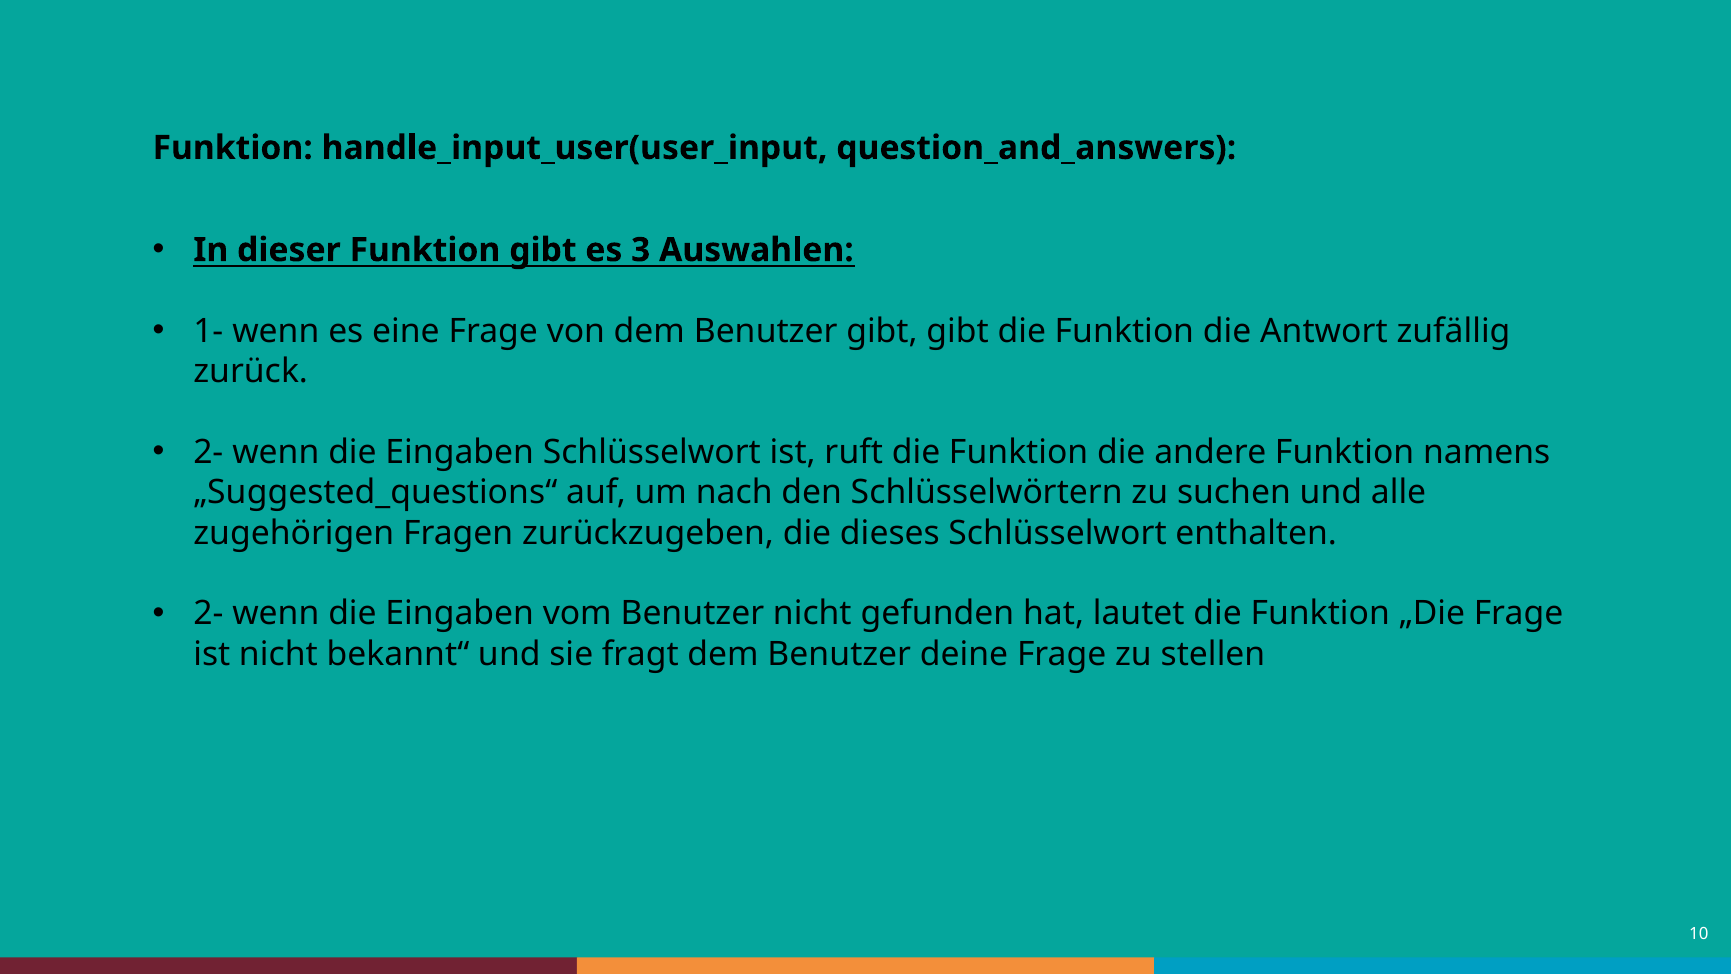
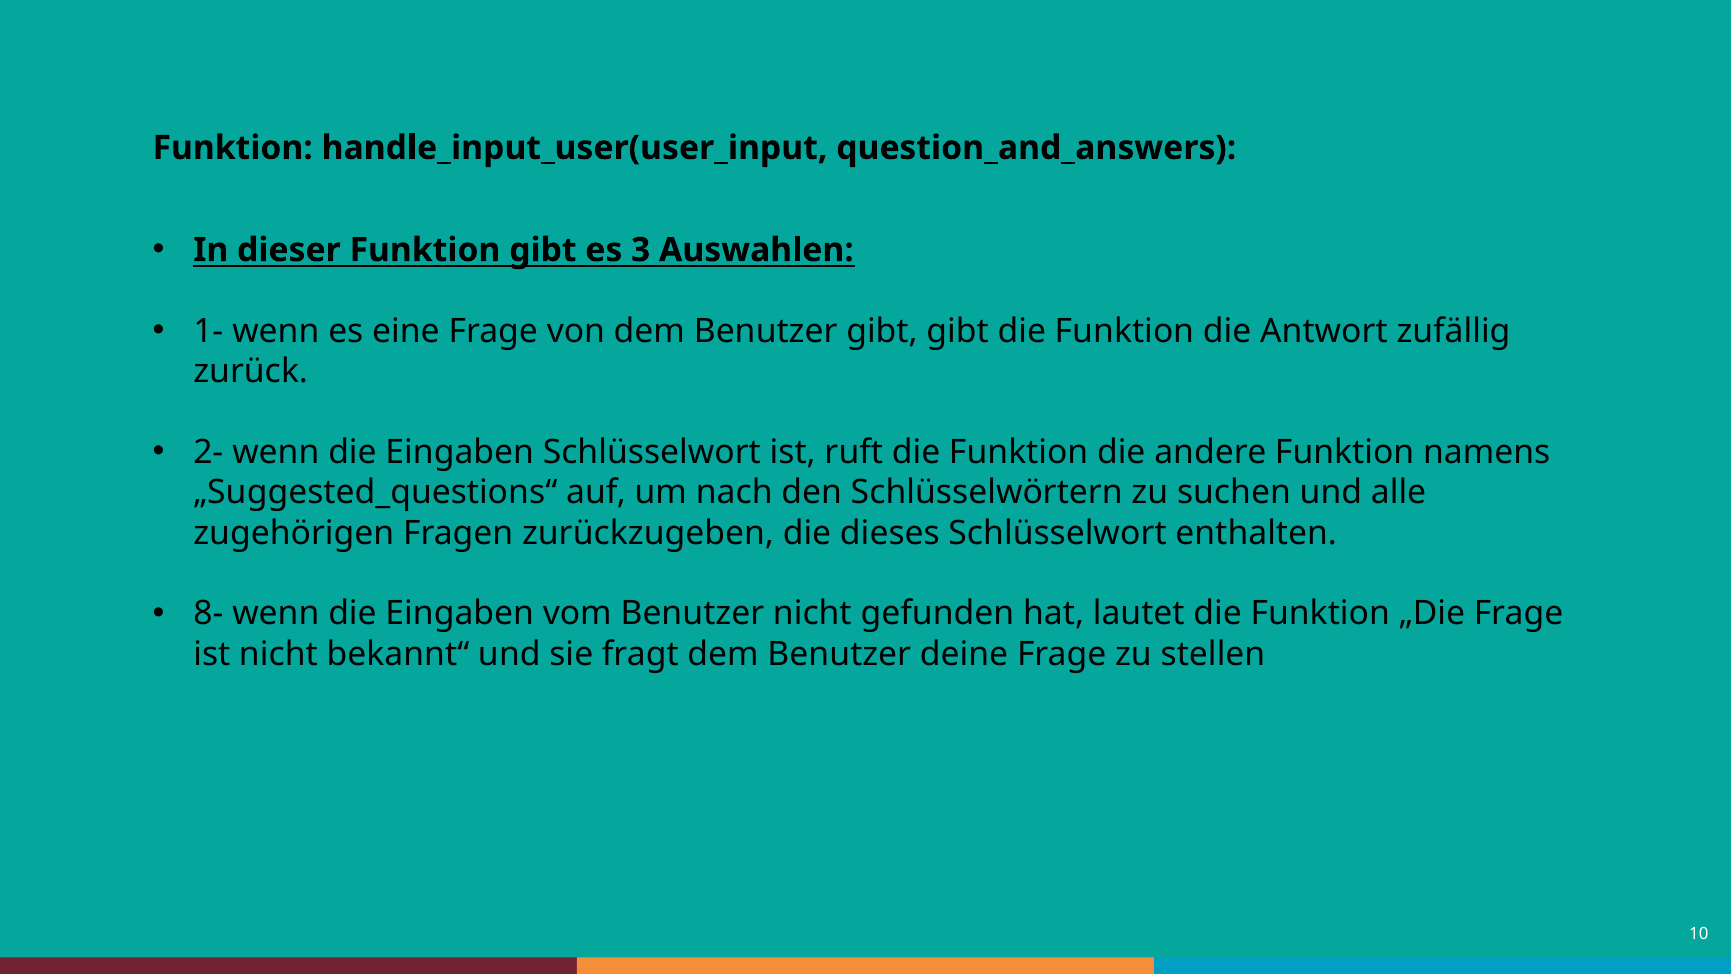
2-: 2- -> 8- (208, 614)
